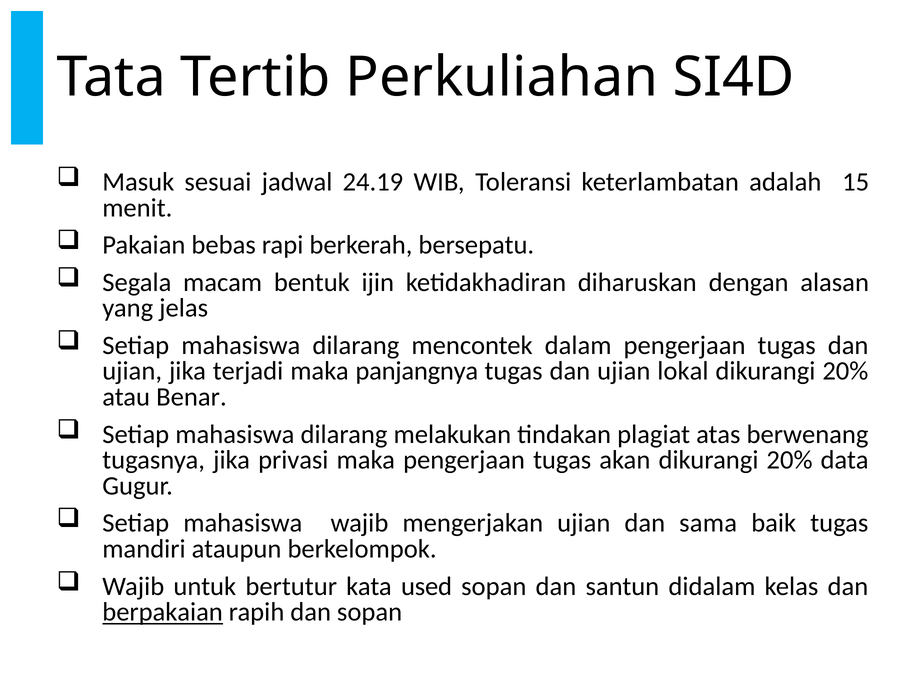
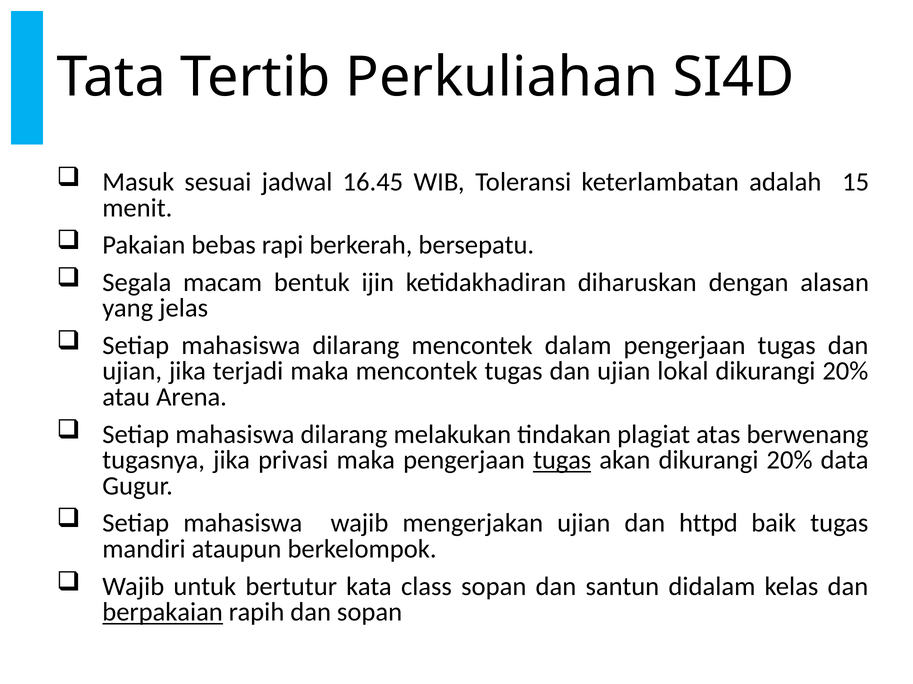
24.19: 24.19 -> 16.45 (373, 182)
maka panjangnya: panjangnya -> mencontek (417, 372)
Benar: Benar -> Arena (192, 397)
tugas underline: none -> present (562, 461)
sama: sama -> httpd (708, 524)
used: used -> class (426, 587)
